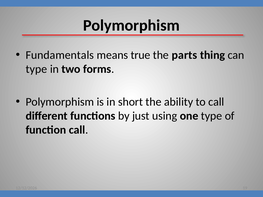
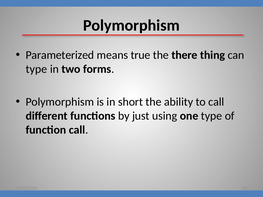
Fundamentals: Fundamentals -> Parameterized (60, 55)
parts: parts -> there (185, 55)
